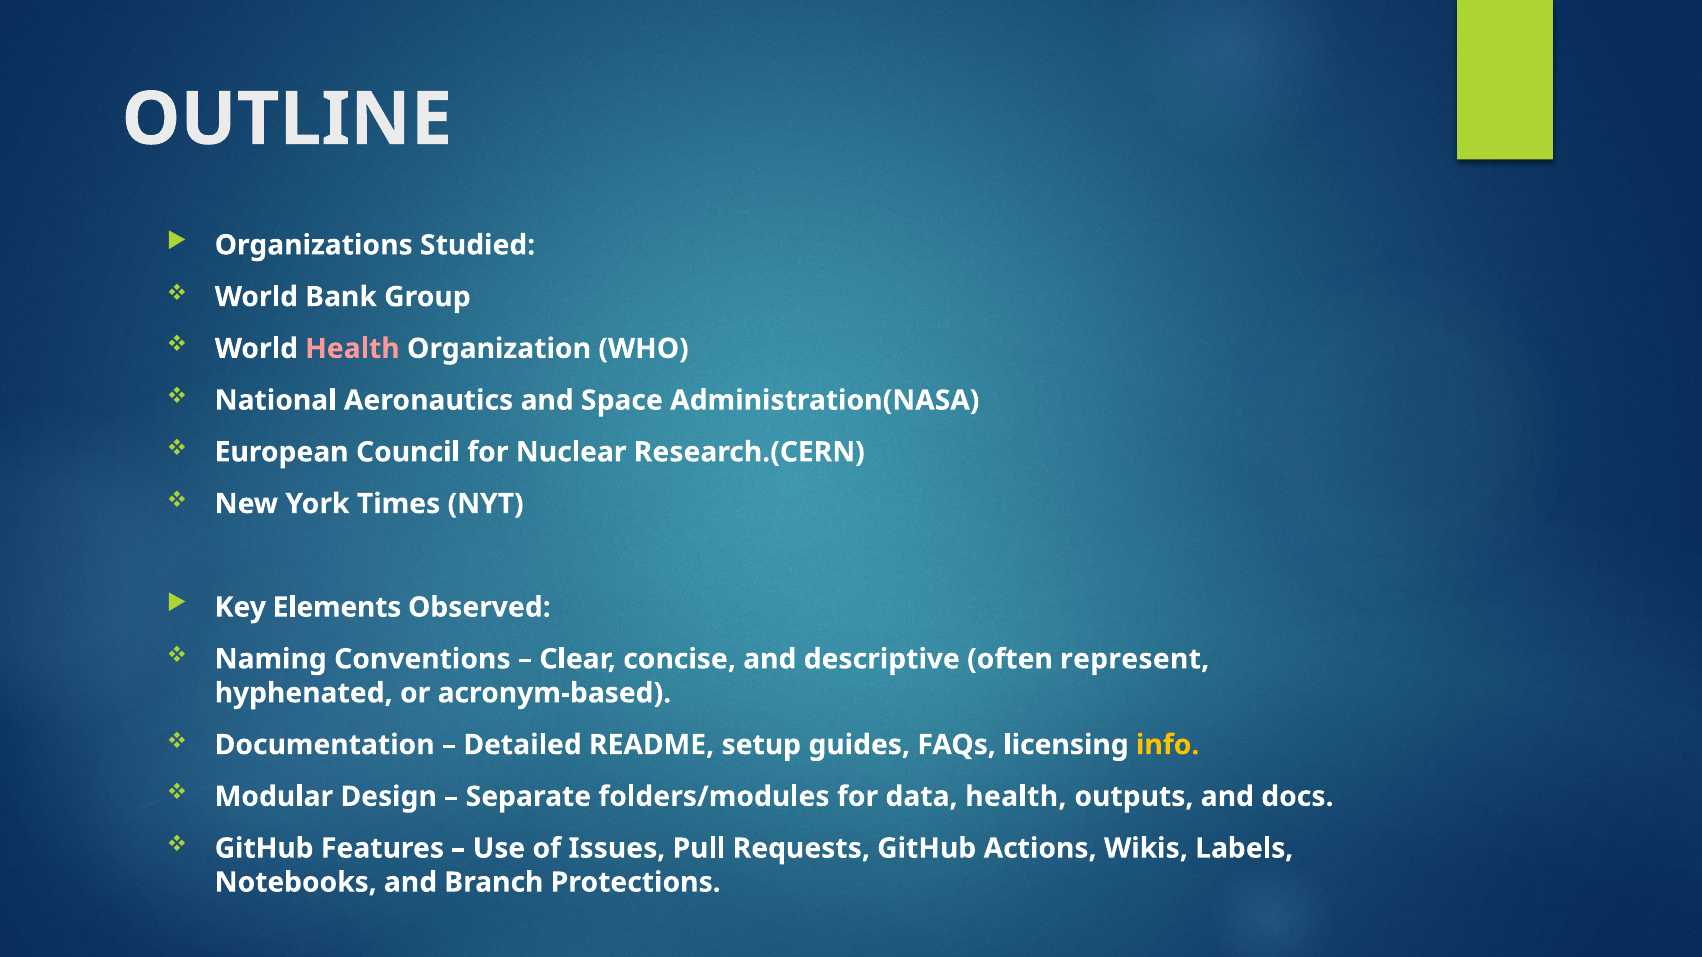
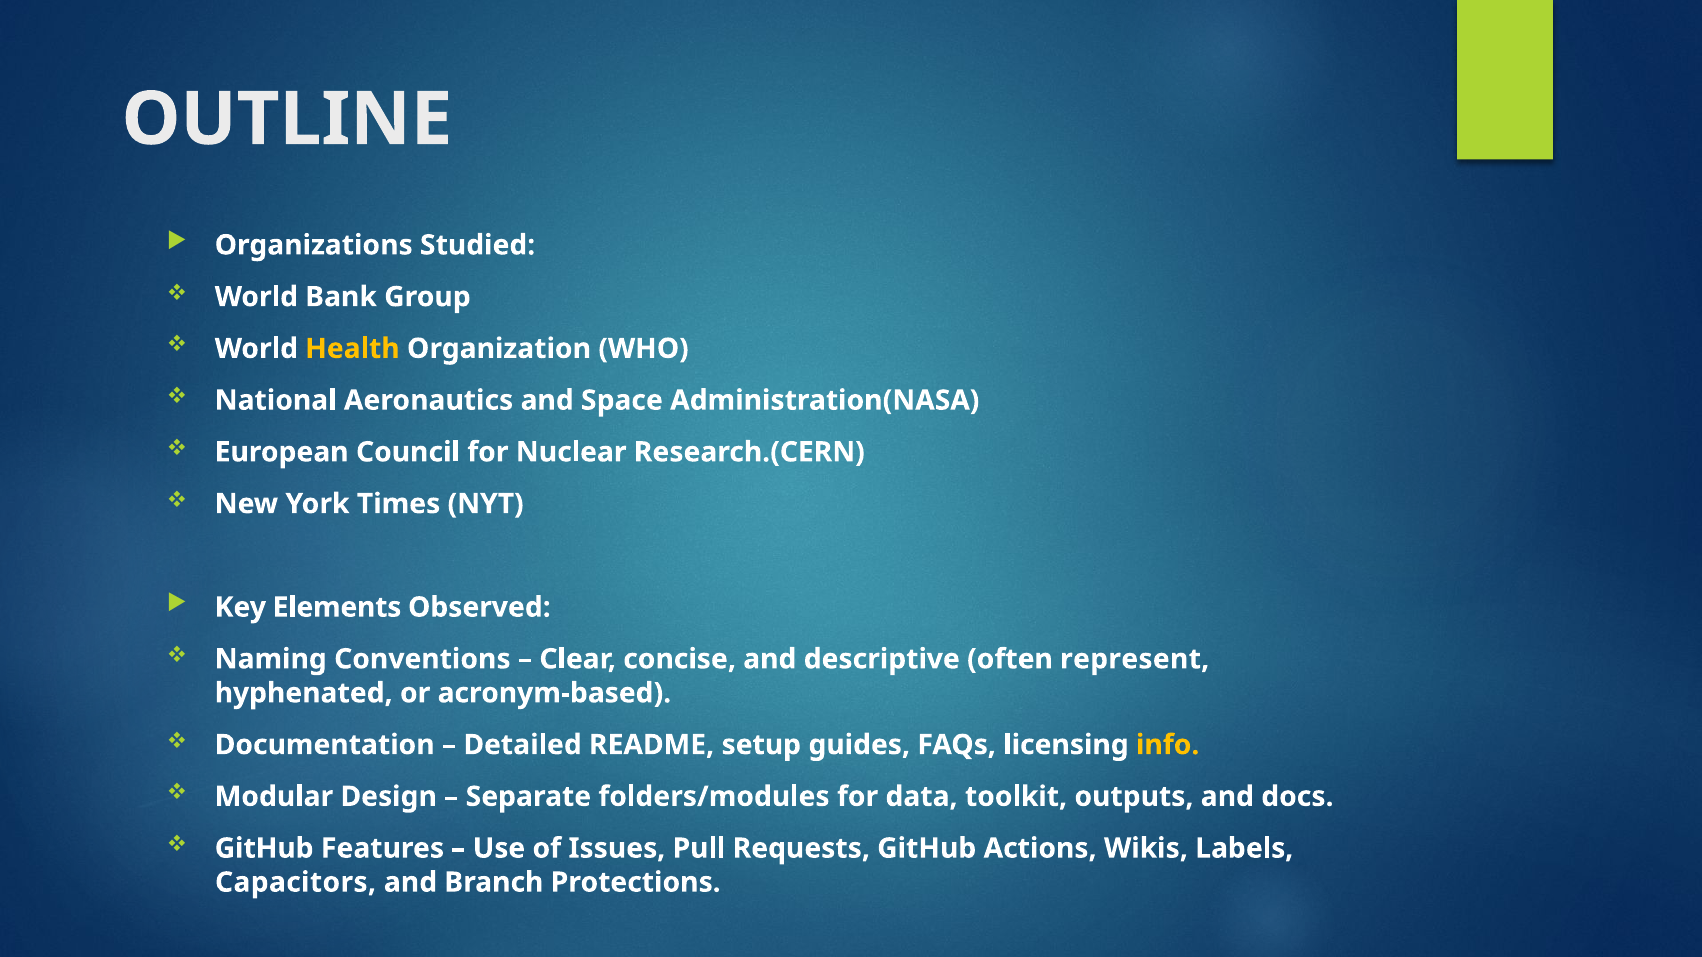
Health colour: pink -> yellow (352, 349)
data health: health -> toolkit (1016, 797)
Notebooks: Notebooks -> Capacitors (295, 883)
